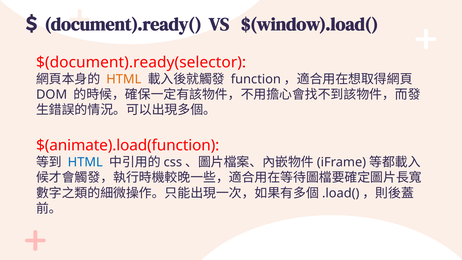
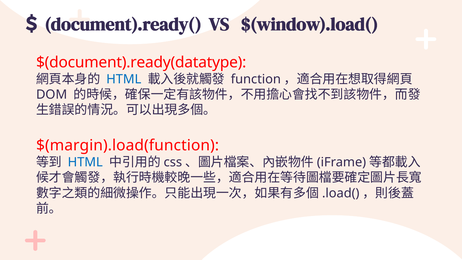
$(document).ready(selector: $(document).ready(selector -> $(document).ready(datatype (141, 62)
HTML colour: orange -> blue (124, 79)
$(animate).load(function: $(animate).load(function -> $(margin).load(function (128, 146)
